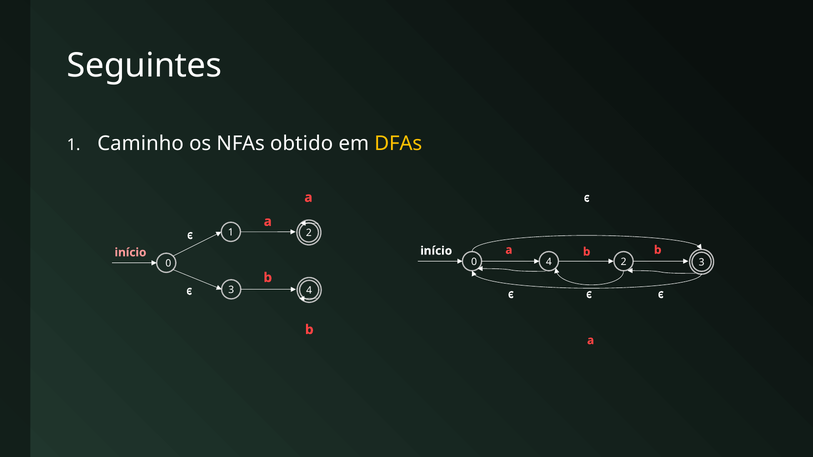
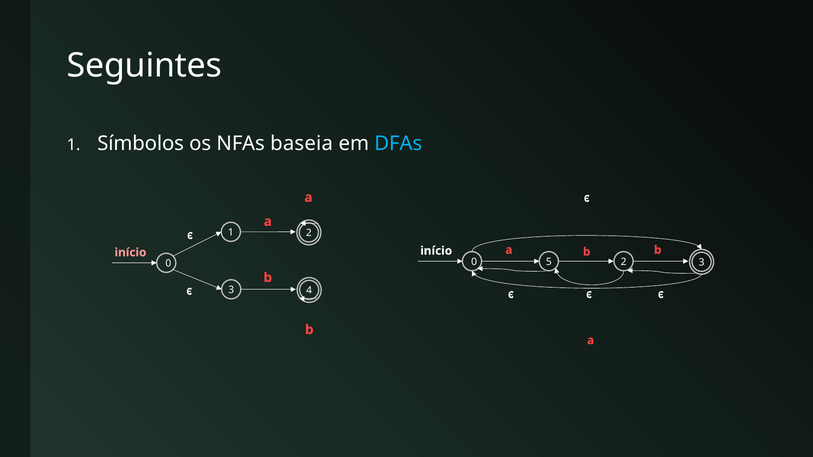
Caminho: Caminho -> Símbolos (141, 144)
obtido: obtido -> baseia (302, 144)
DFAs colour: yellow -> light blue (398, 144)
0 4: 4 -> 5 (549, 262)
